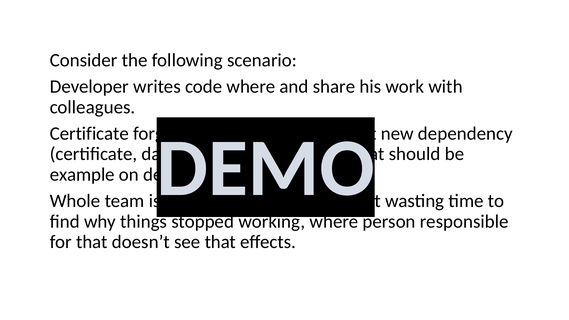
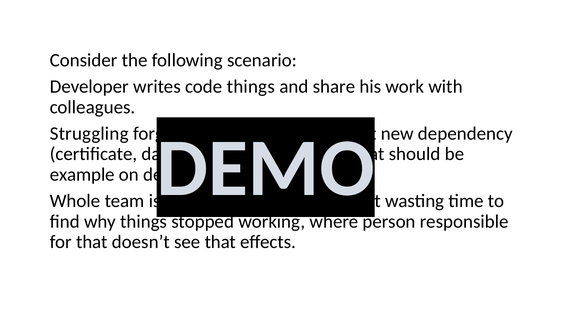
code where: where -> things (251, 87)
Certificate: Certificate -> Struggling (89, 134)
